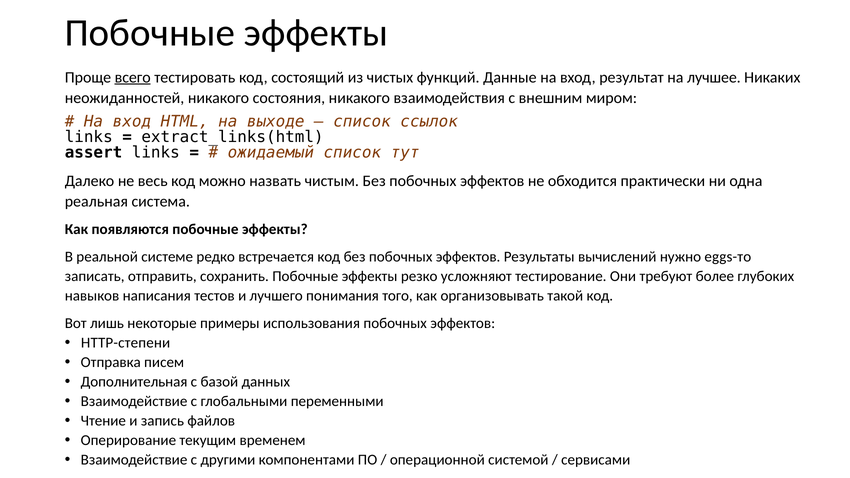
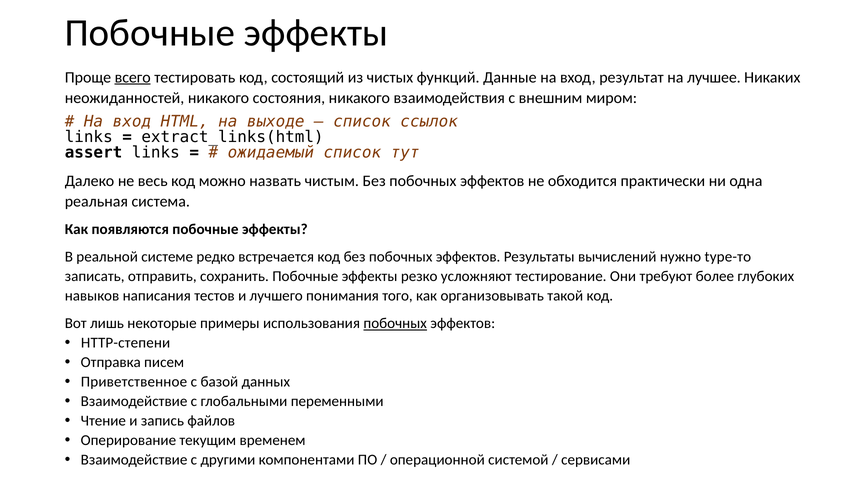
eggs-то: eggs-то -> type-то (728, 257)
побочных underline: none -> present (395, 323)
Дополнительная: Дополнительная -> Приветственное (134, 382)
